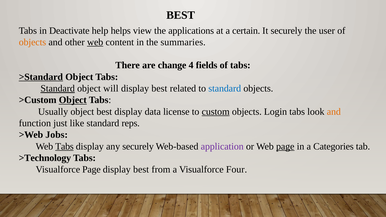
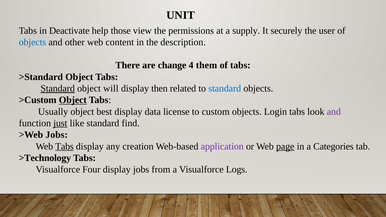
BEST: BEST -> UNIT (181, 15)
helps: helps -> those (121, 31)
applications: applications -> permissions (191, 31)
certain: certain -> supply (246, 31)
objects colour: orange -> blue (32, 42)
web underline: present -> none (95, 42)
summaries: summaries -> description (183, 42)
fields: fields -> them (207, 65)
>Standard underline: present -> none (41, 77)
best: best -> then (159, 89)
custom underline: present -> none (216, 112)
and colour: orange -> purple (334, 112)
just underline: none -> present (60, 123)
reps: reps -> find (131, 123)
any securely: securely -> creation (138, 146)
Visualforce Page: Page -> Four (91, 170)
best: best -> jobs (141, 170)
Four: Four -> Logs (237, 170)
